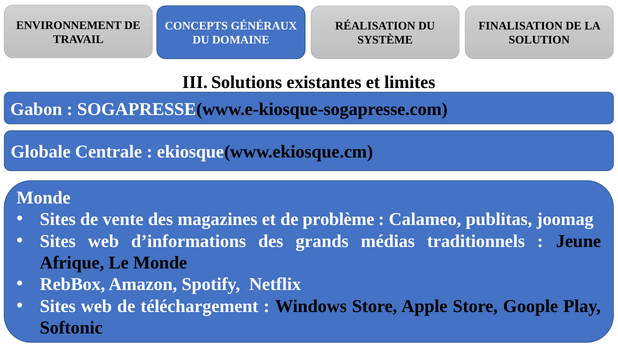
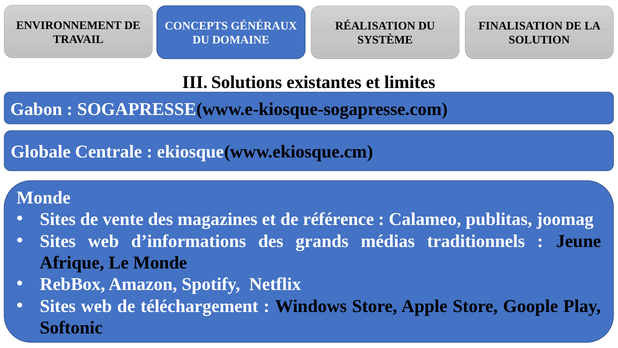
problème: problème -> référence (338, 219)
